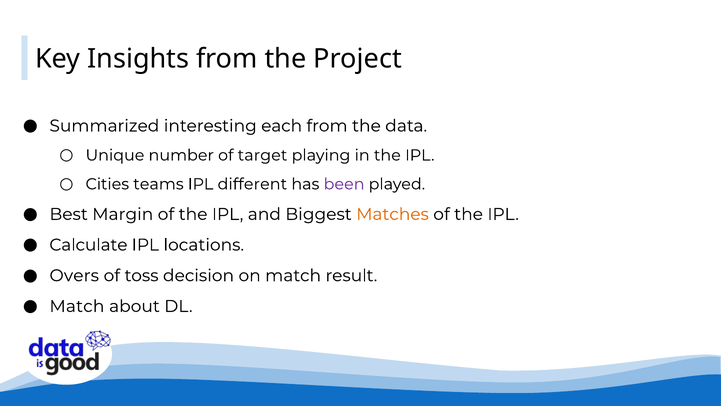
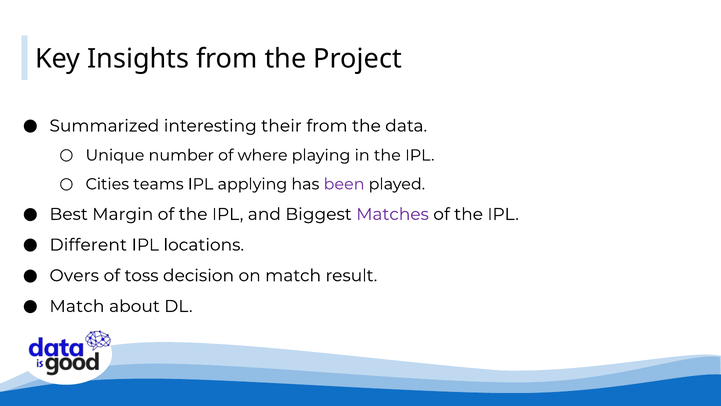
each: each -> their (281, 126)
target: target -> where (263, 155)
different: different -> applying (252, 184)
Matches colour: orange -> purple (393, 214)
Calculate: Calculate -> Different (88, 245)
